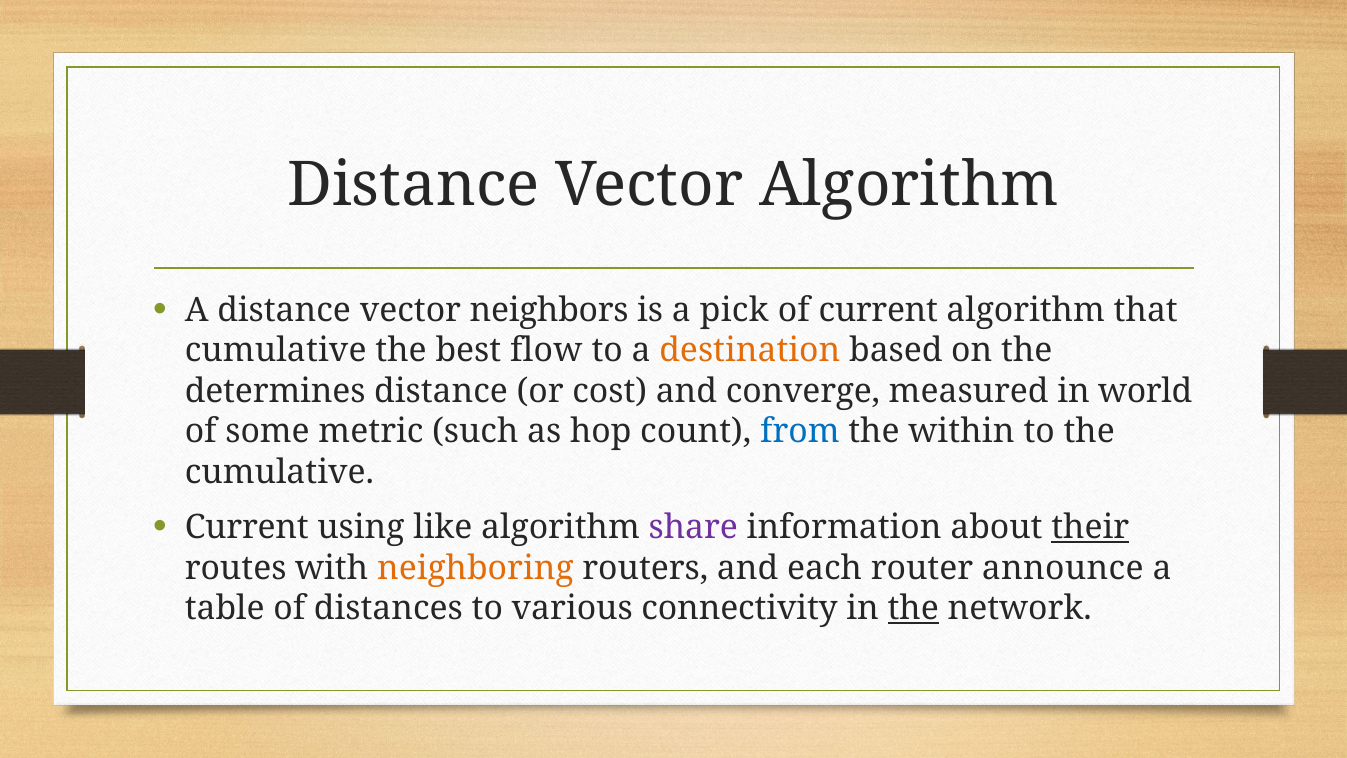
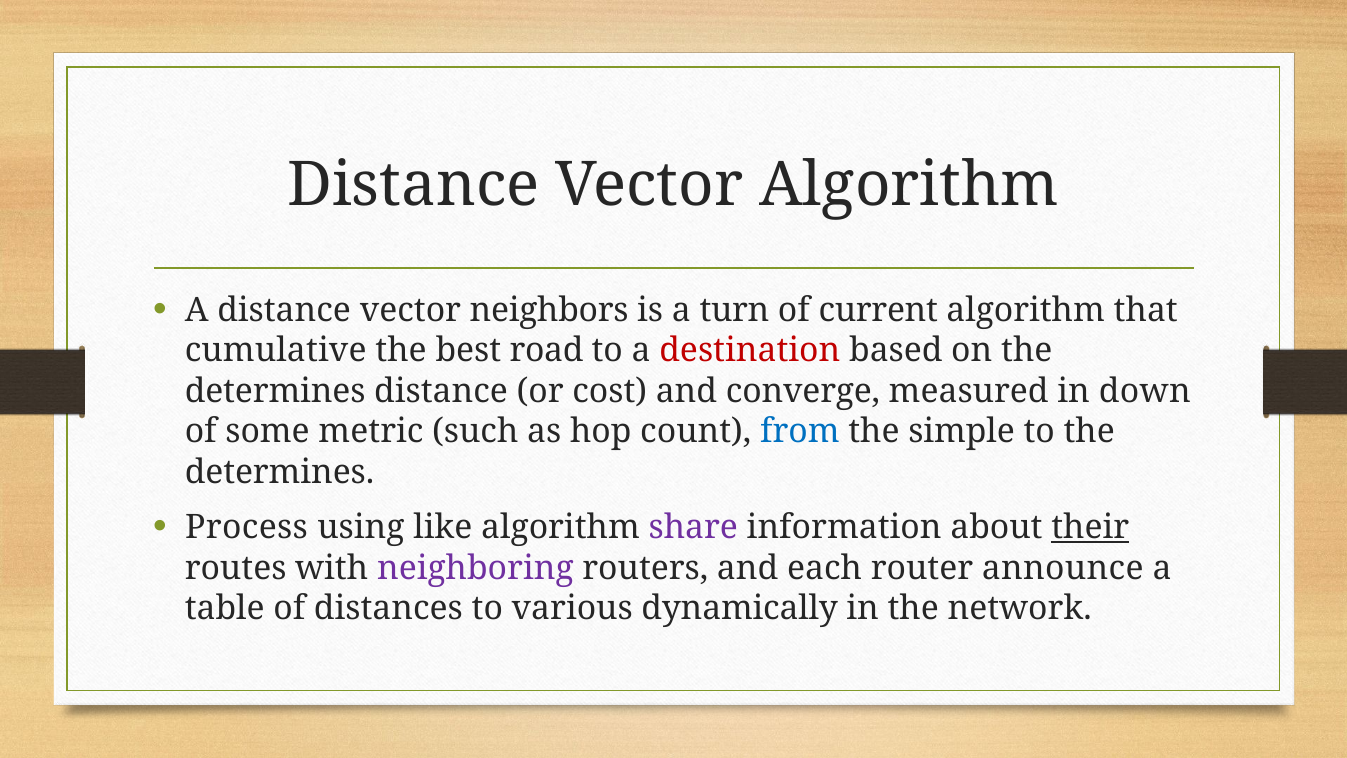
pick: pick -> turn (734, 310)
flow: flow -> road (547, 351)
destination colour: orange -> red (750, 351)
world: world -> down (1145, 391)
within: within -> simple (962, 431)
cumulative: cumulative -> determines (279, 472)
Current: Current -> Process (247, 527)
neighboring colour: orange -> purple (475, 568)
connectivity: connectivity -> dynamically (740, 608)
the underline: present -> none (913, 608)
